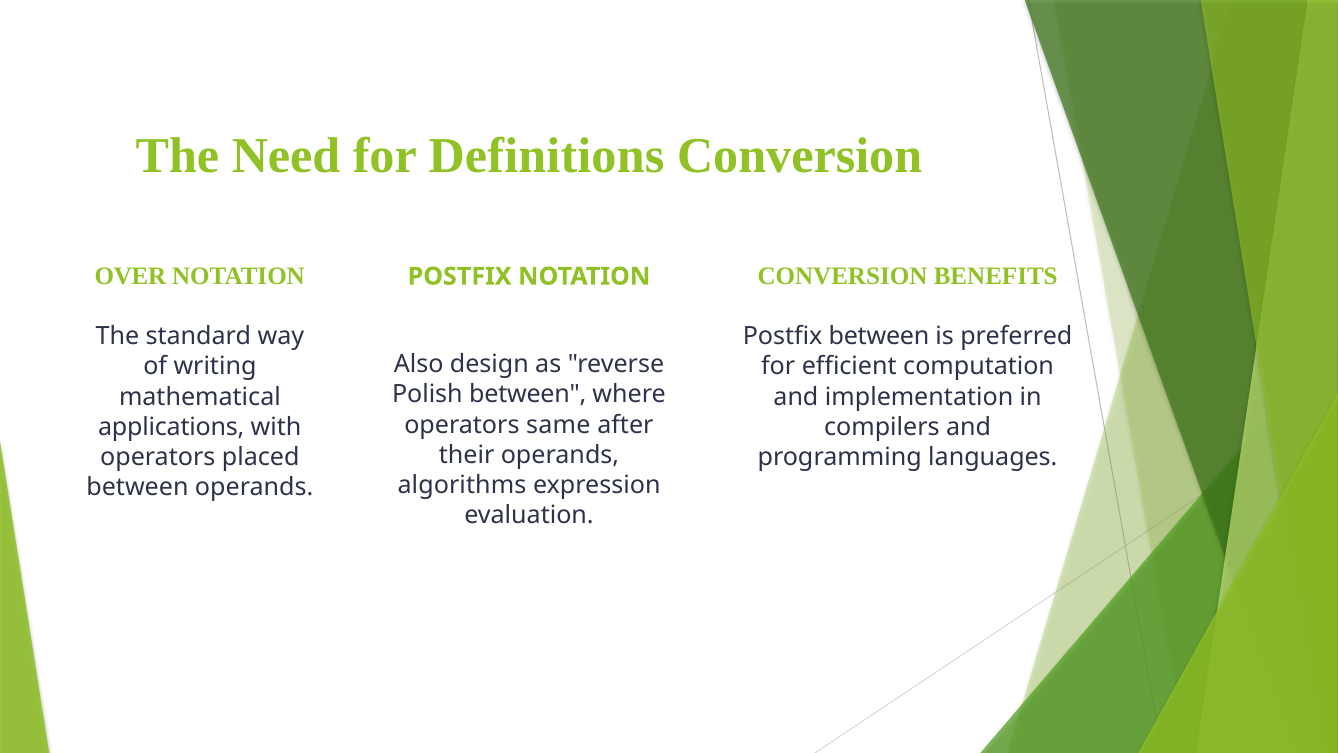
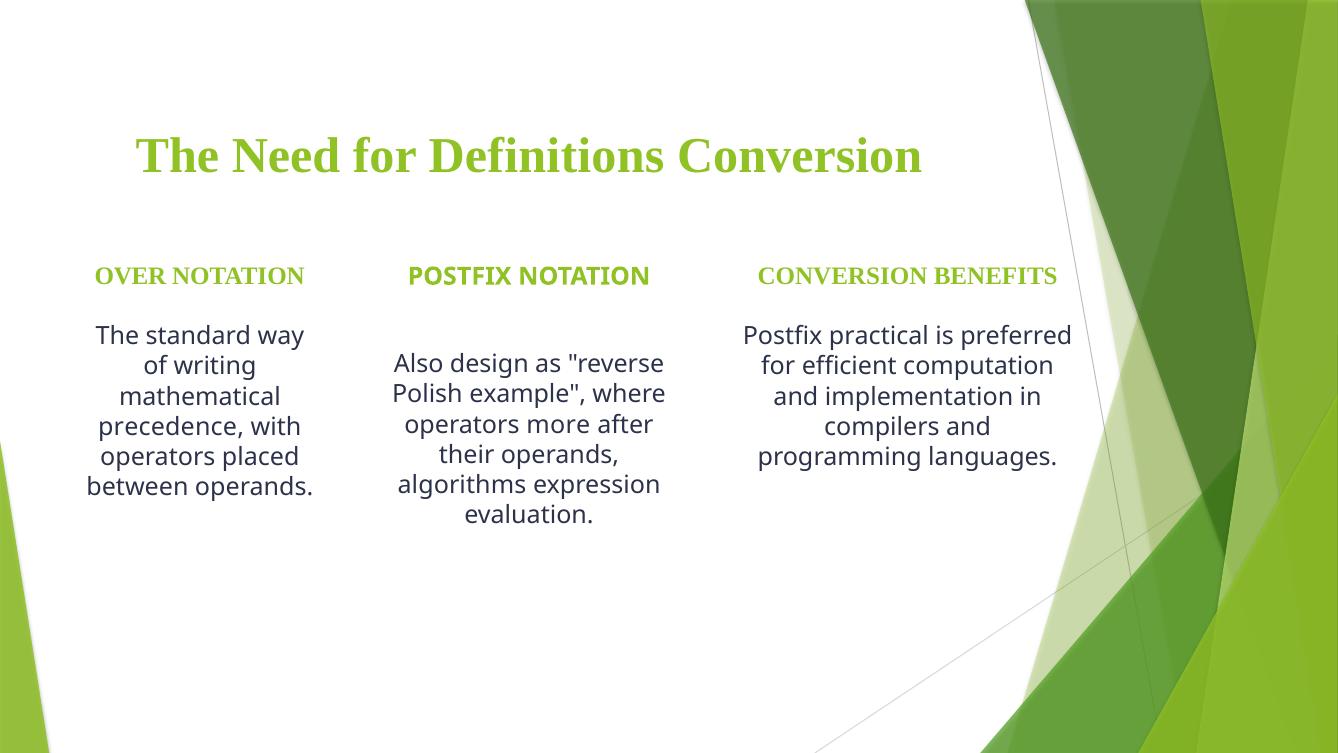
Postfix between: between -> practical (879, 336)
Polish between: between -> example (528, 394)
same: same -> more (558, 425)
applications: applications -> precedence (171, 427)
